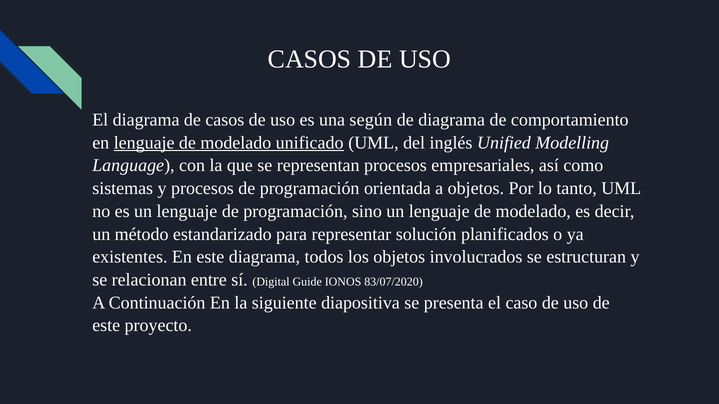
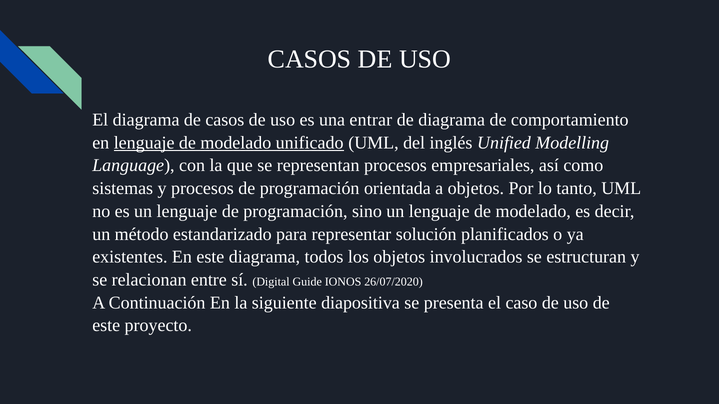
según: según -> entrar (371, 120)
83/07/2020: 83/07/2020 -> 26/07/2020 (394, 282)
